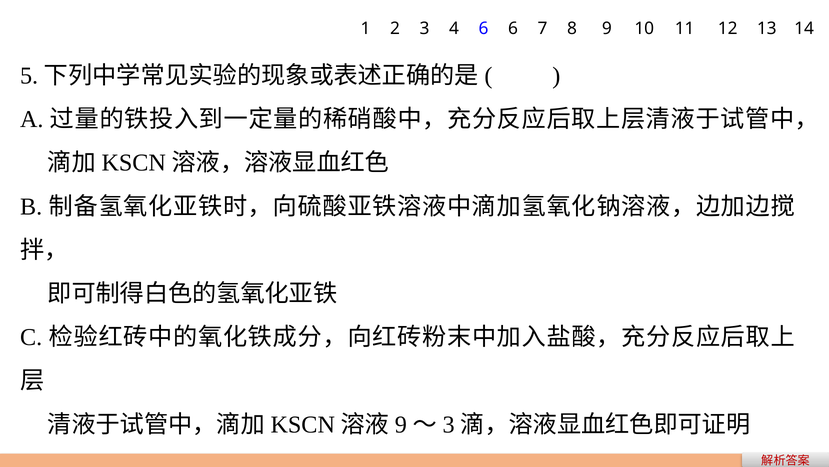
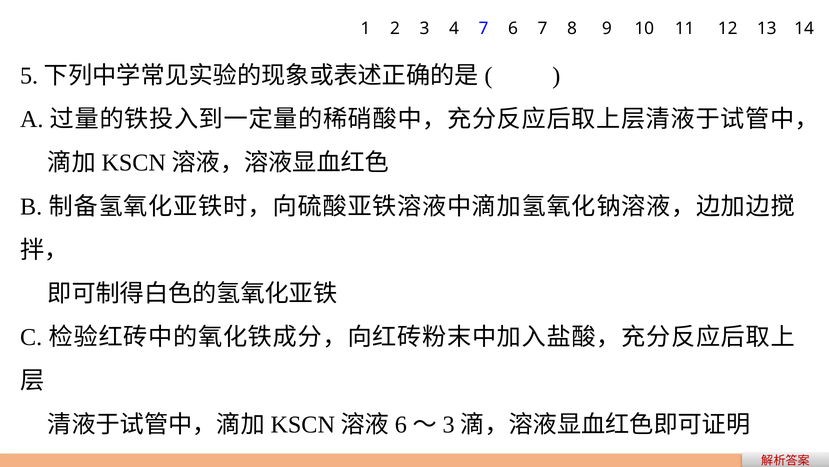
4 6: 6 -> 7 (484, 29)
9: 9 -> 6 (401, 424)
